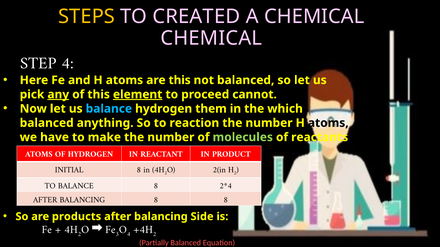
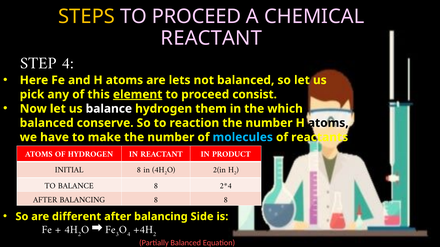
CREATED: CREATED -> PROCEED (197, 17)
CHEMICAL: CHEMICAL -> REACTANT (211, 38)
are this: this -> lets (180, 80)
any underline: present -> none (58, 95)
cannot: cannot -> consist (255, 95)
balance colour: light blue -> white (109, 109)
anything: anything -> conserve (105, 123)
molecules colour: light green -> light blue (243, 137)
products: products -> different (77, 217)
